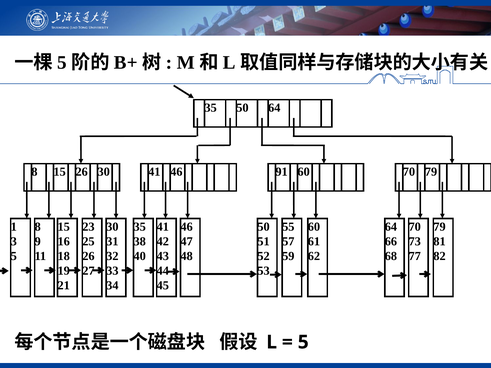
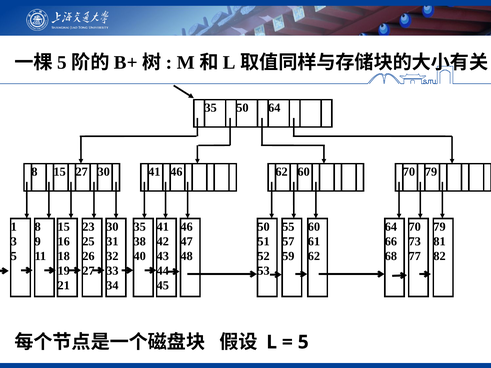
15 26: 26 -> 27 (82, 172)
46 91: 91 -> 62 (282, 172)
